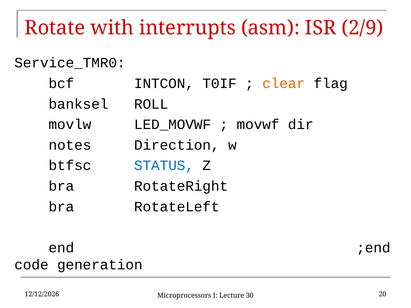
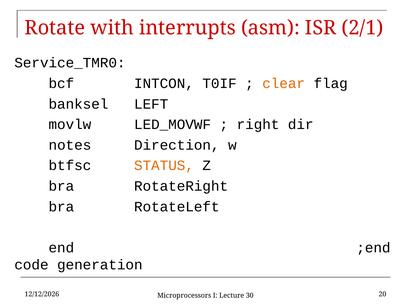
2/9: 2/9 -> 2/1 (362, 28)
ROLL: ROLL -> LEFT (151, 104)
movwf: movwf -> right (258, 125)
STATUS colour: blue -> orange (164, 166)
